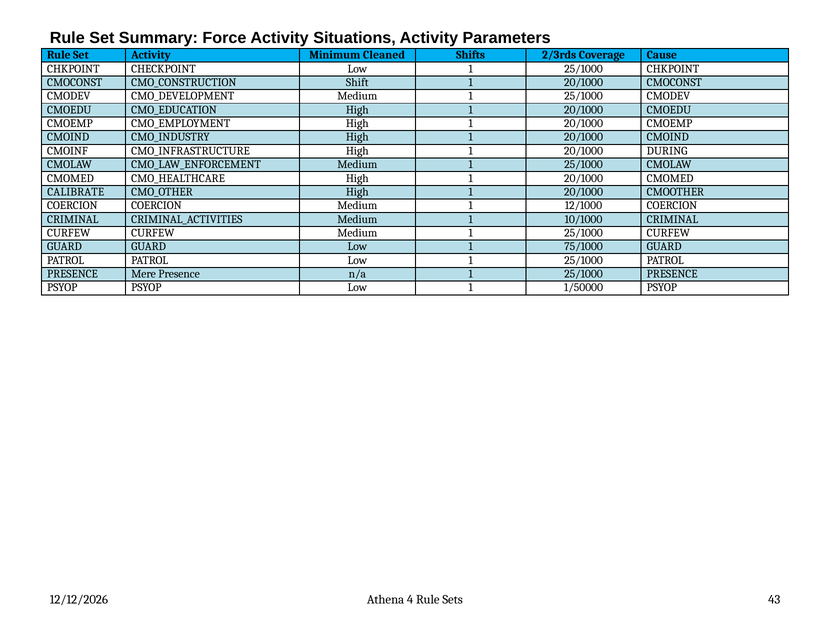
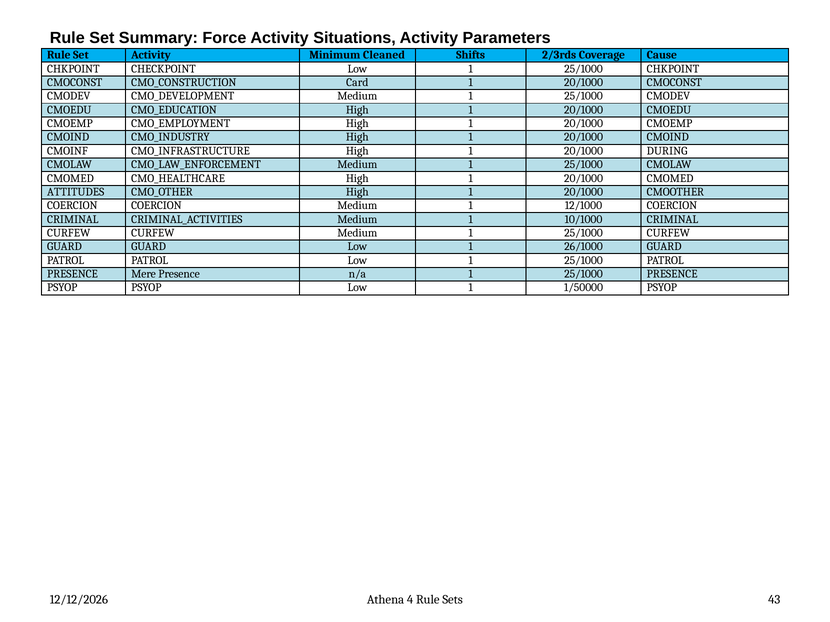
Shift: Shift -> Card (357, 83)
CALIBRATE: CALIBRATE -> ATTITUDES (76, 192)
75/1000: 75/1000 -> 26/1000 (584, 247)
